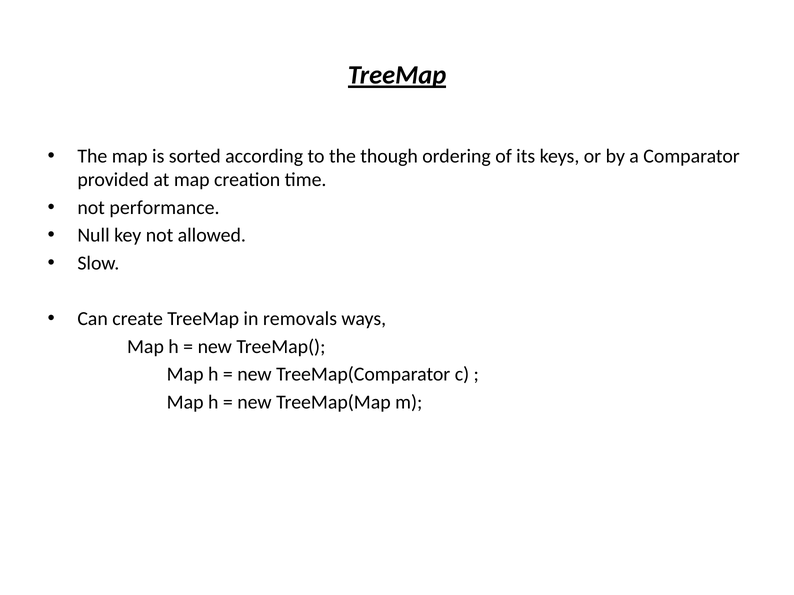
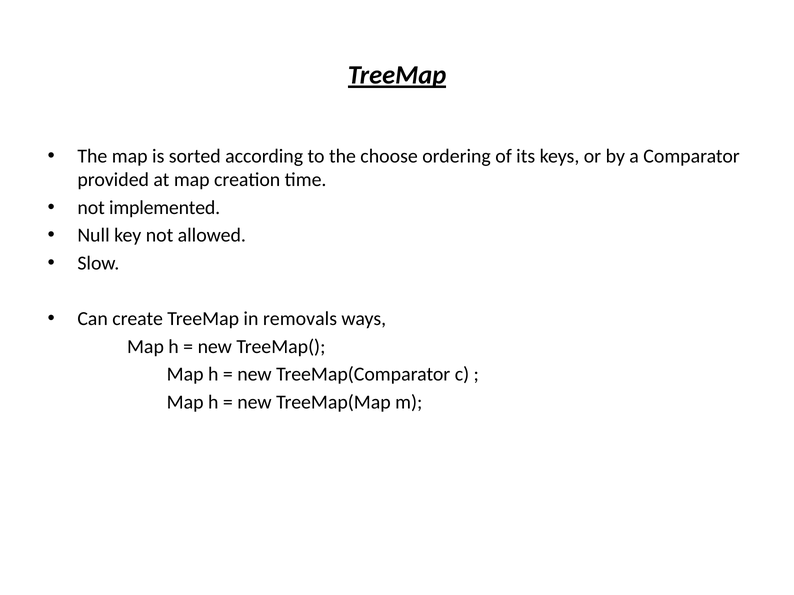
though: though -> choose (389, 156)
performance: performance -> implemented (165, 208)
